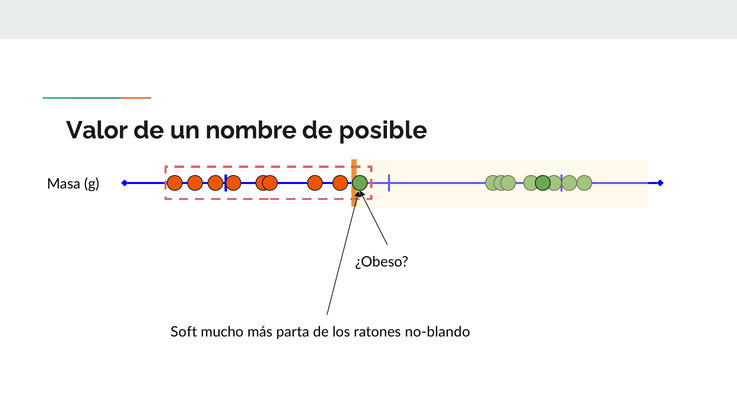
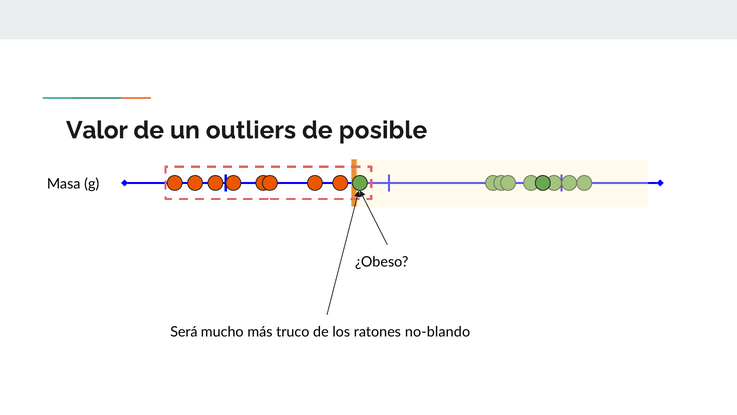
nombre: nombre -> outliers (251, 130)
Soft: Soft -> Será (184, 331)
parta: parta -> truco (293, 331)
